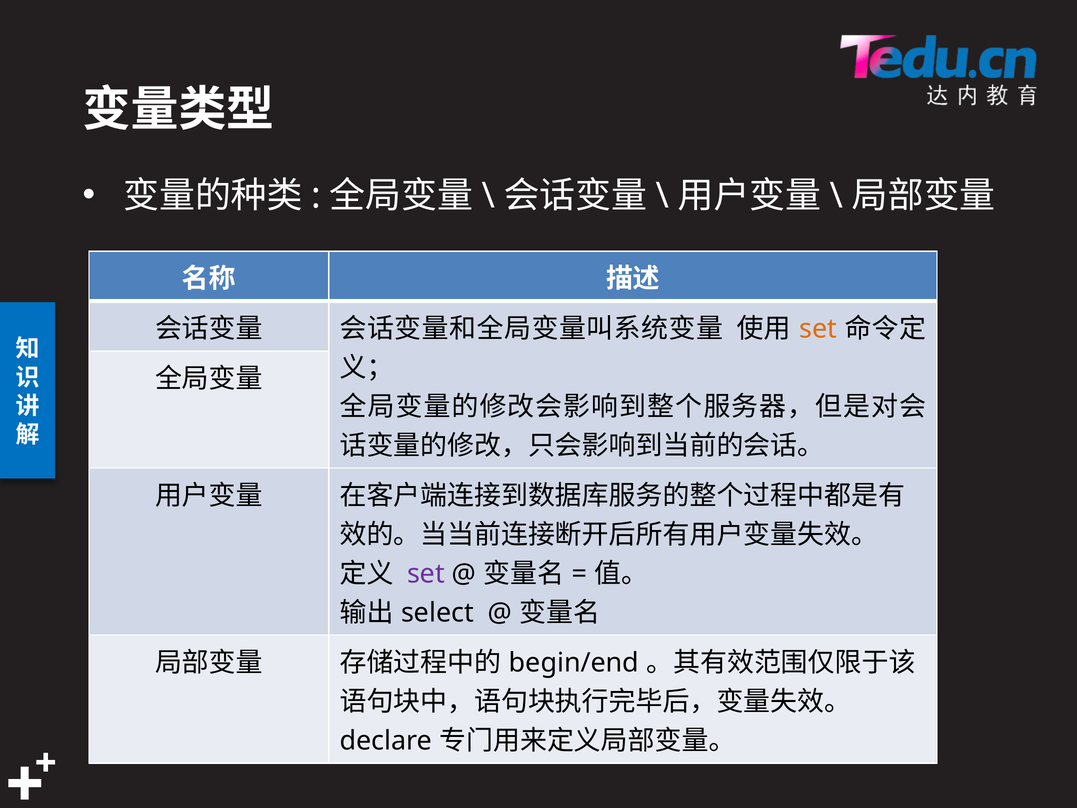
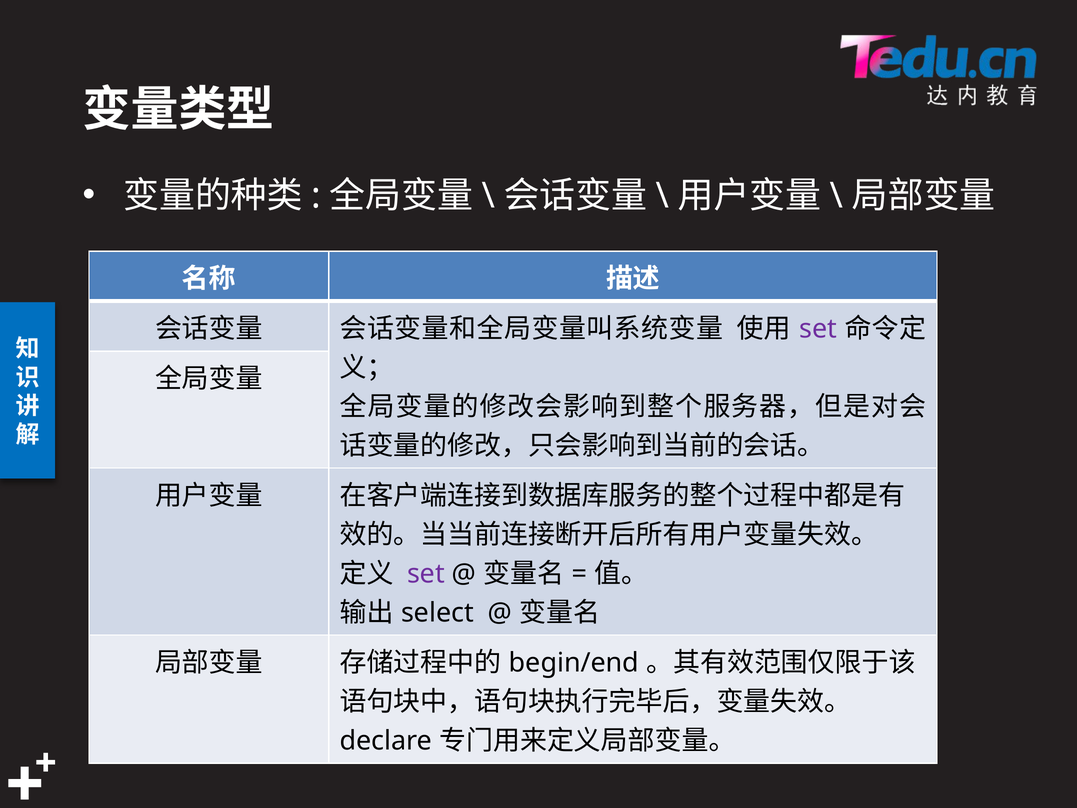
set colour: orange -> purple (818, 329)
